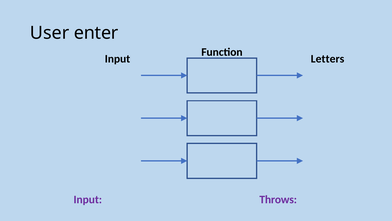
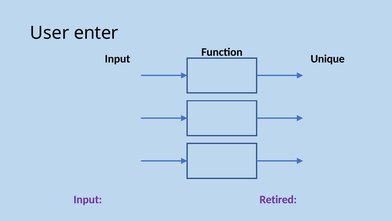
Letters: Letters -> Unique (328, 59)
Throws: Throws -> Retired (278, 199)
